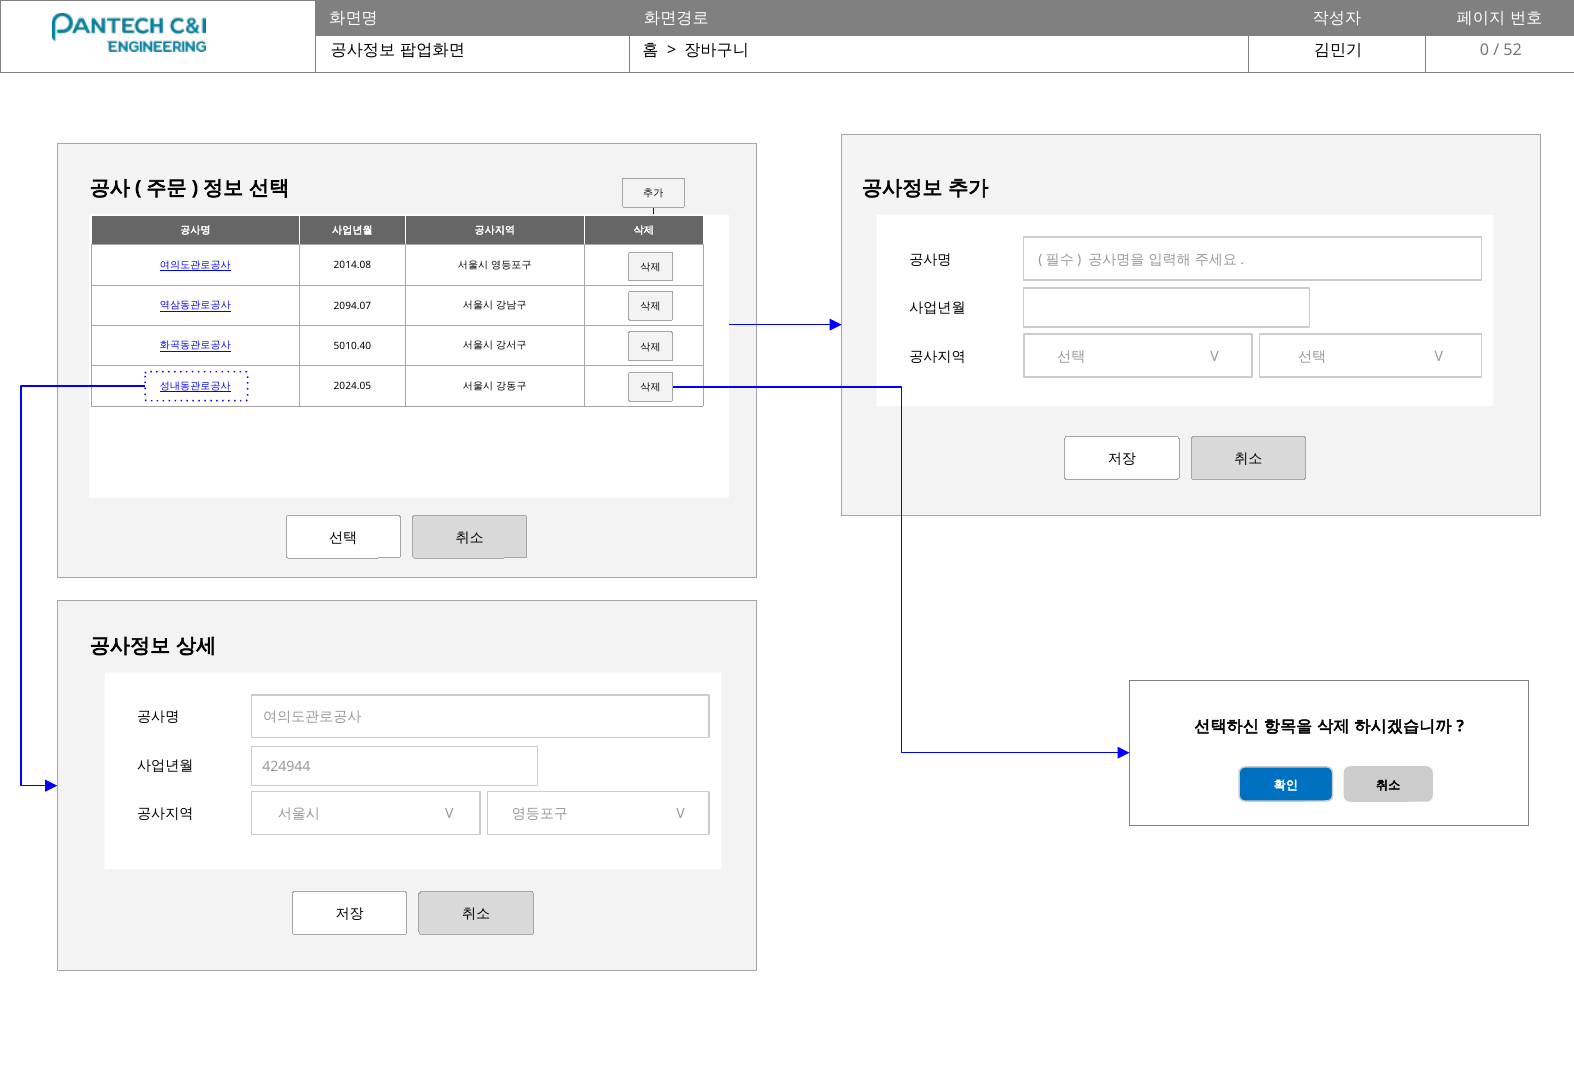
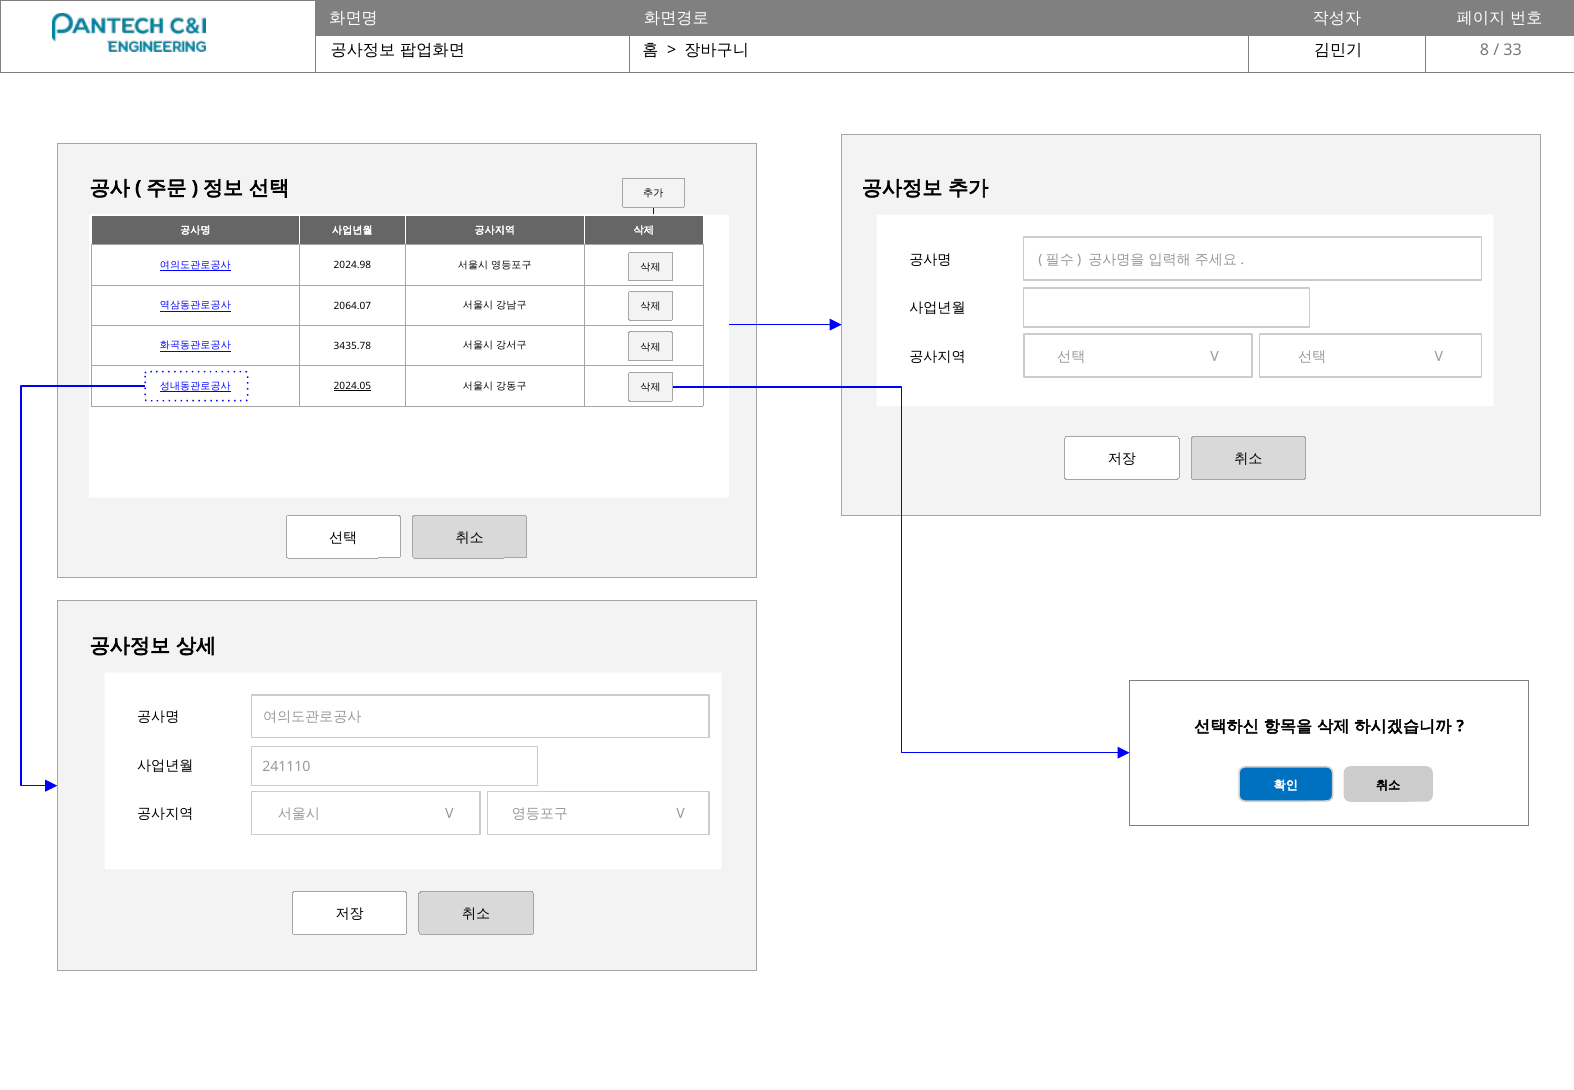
0: 0 -> 8 (1485, 50)
52: 52 -> 33 (1513, 50)
2014.08: 2014.08 -> 2024.98 (352, 265)
2094.07: 2094.07 -> 2064.07 (352, 306)
5010.40: 5010.40 -> 3435.78 (352, 346)
2024.05 underline: none -> present (352, 386)
424944: 424944 -> 241110 (286, 767)
